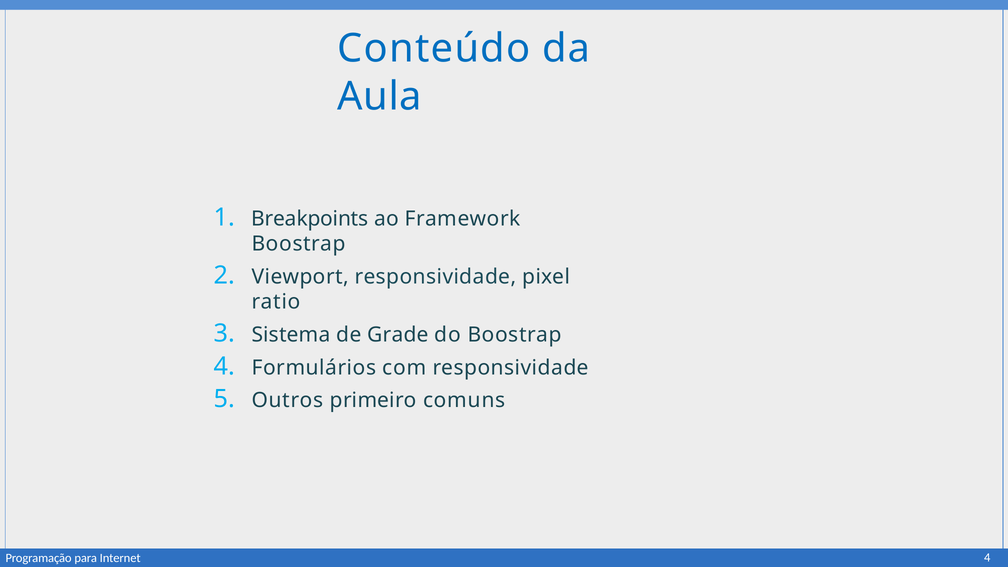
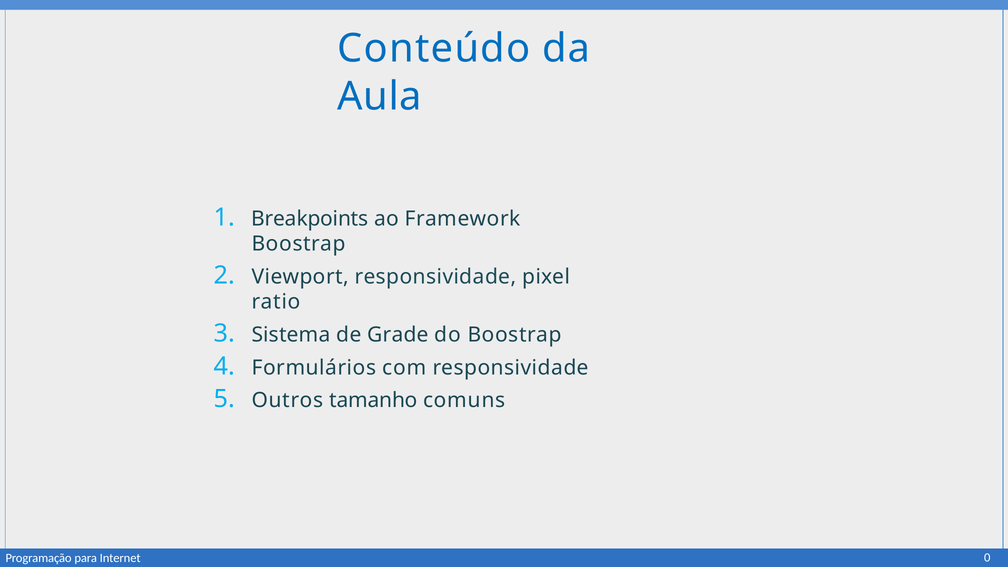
primeiro: primeiro -> tamanho (374, 400)
Internet 4: 4 -> 0 (987, 557)
